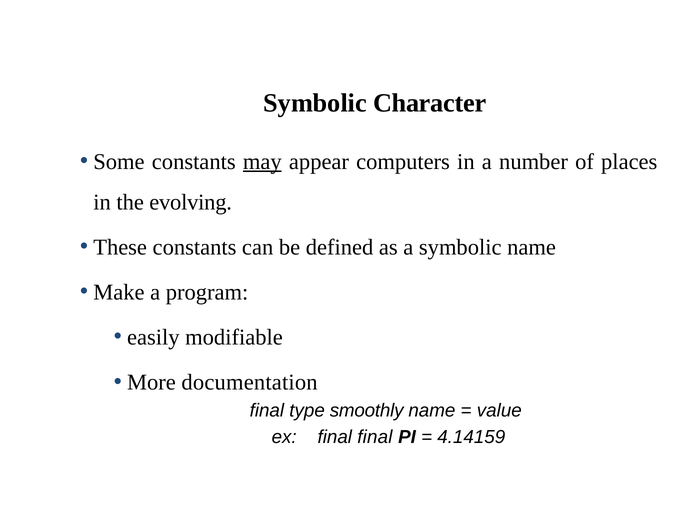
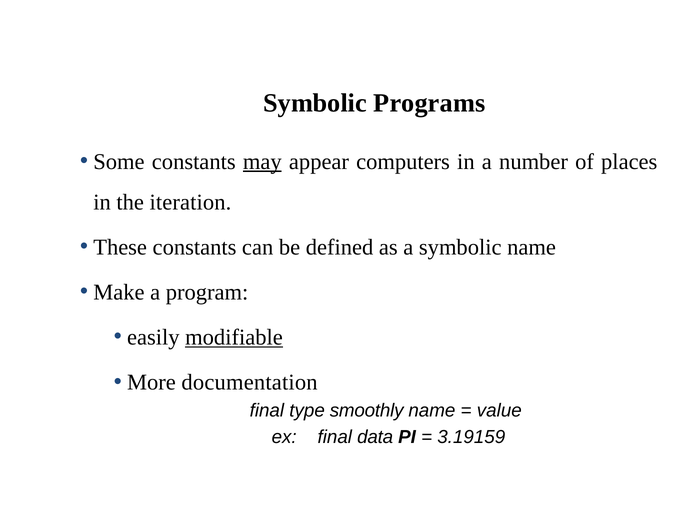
Character: Character -> Programs (429, 103)
evolving: evolving -> iteration (190, 202)
modifiable underline: none -> present (234, 337)
final final: final -> data (375, 437)
4.14159: 4.14159 -> 3.19159 (471, 437)
